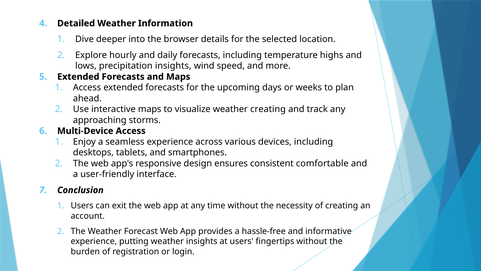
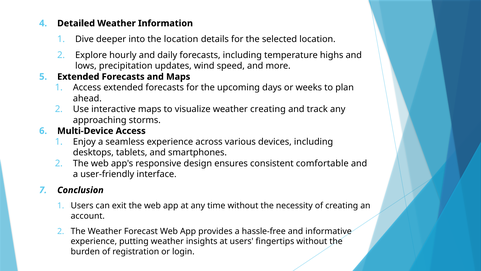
the browser: browser -> location (181, 39)
precipitation insights: insights -> updates (173, 66)
